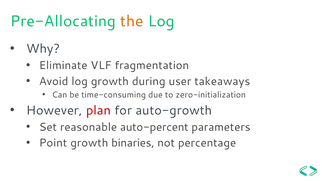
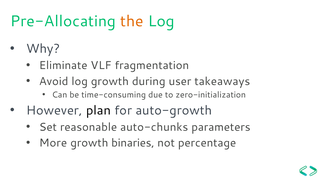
plan colour: red -> black (98, 110)
auto-percent: auto-percent -> auto-chunks (154, 127)
Point: Point -> More (53, 143)
